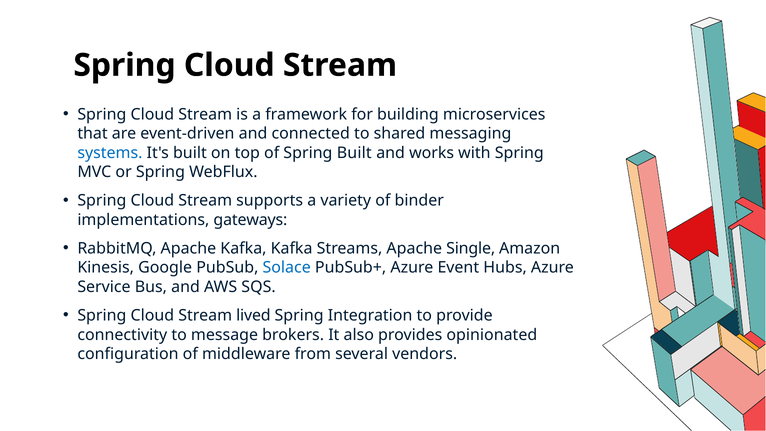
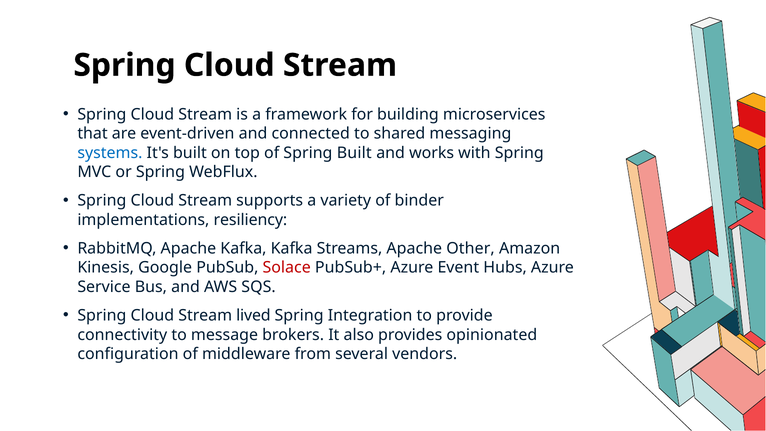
gateways: gateways -> resiliency (250, 220)
Single: Single -> Other (471, 248)
Solace colour: blue -> red (287, 268)
